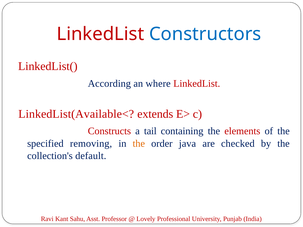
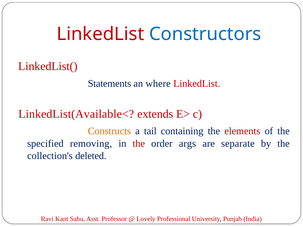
According: According -> Statements (109, 84)
Constructs colour: red -> orange (109, 131)
the colour: orange -> red (139, 144)
java: java -> args (187, 144)
checked: checked -> separate (238, 144)
default: default -> deleted (91, 156)
